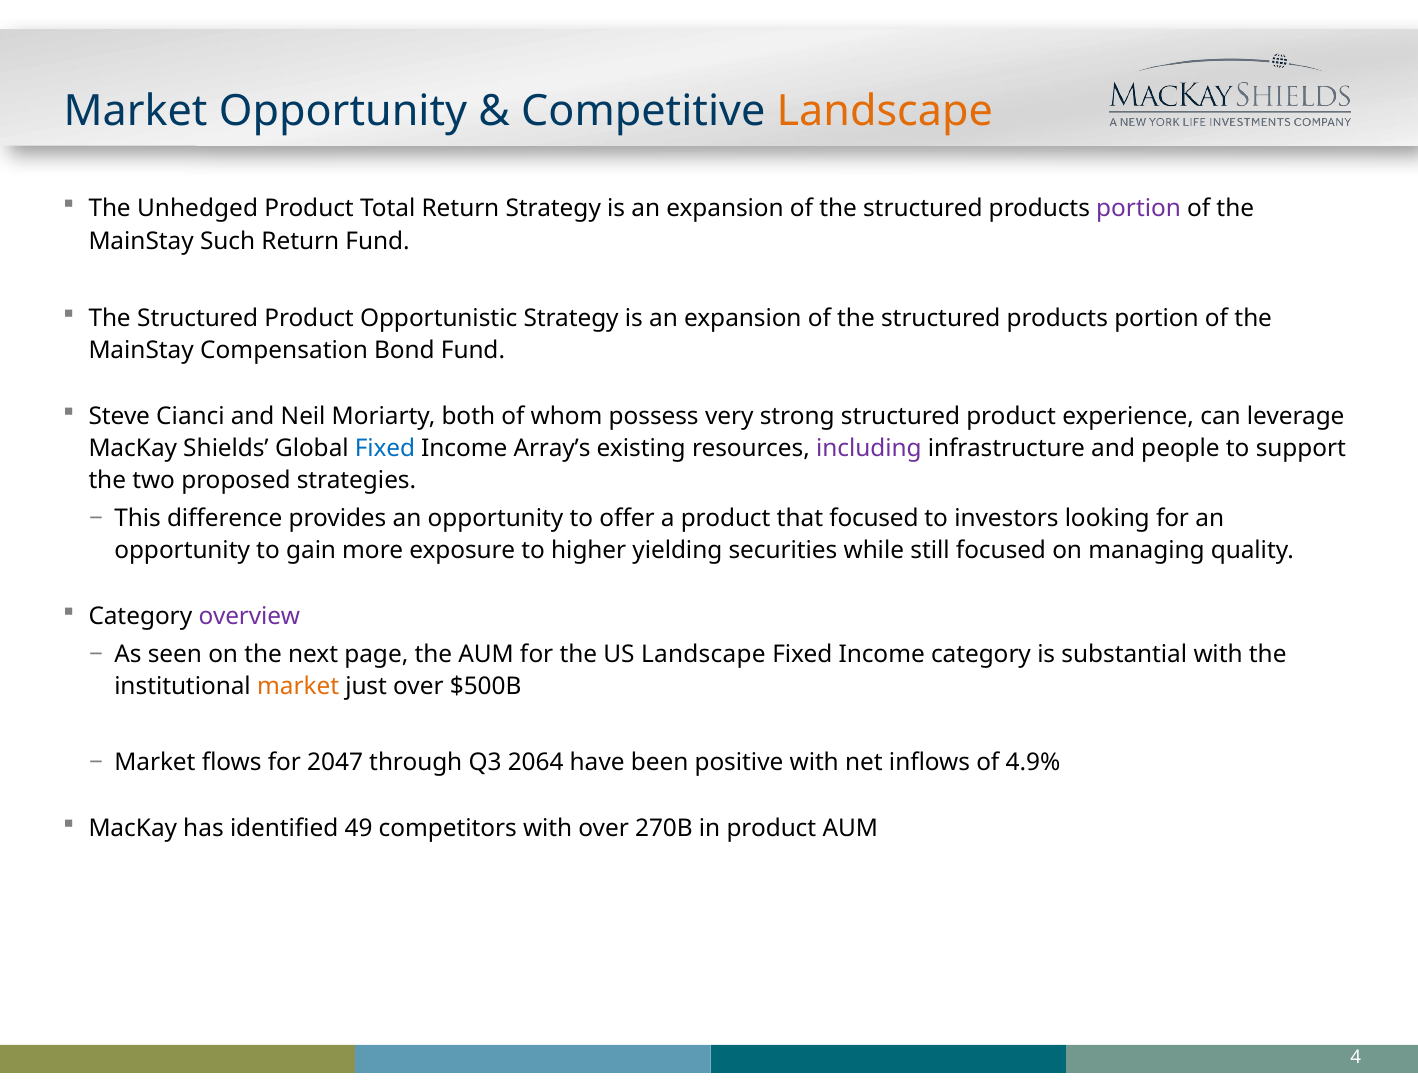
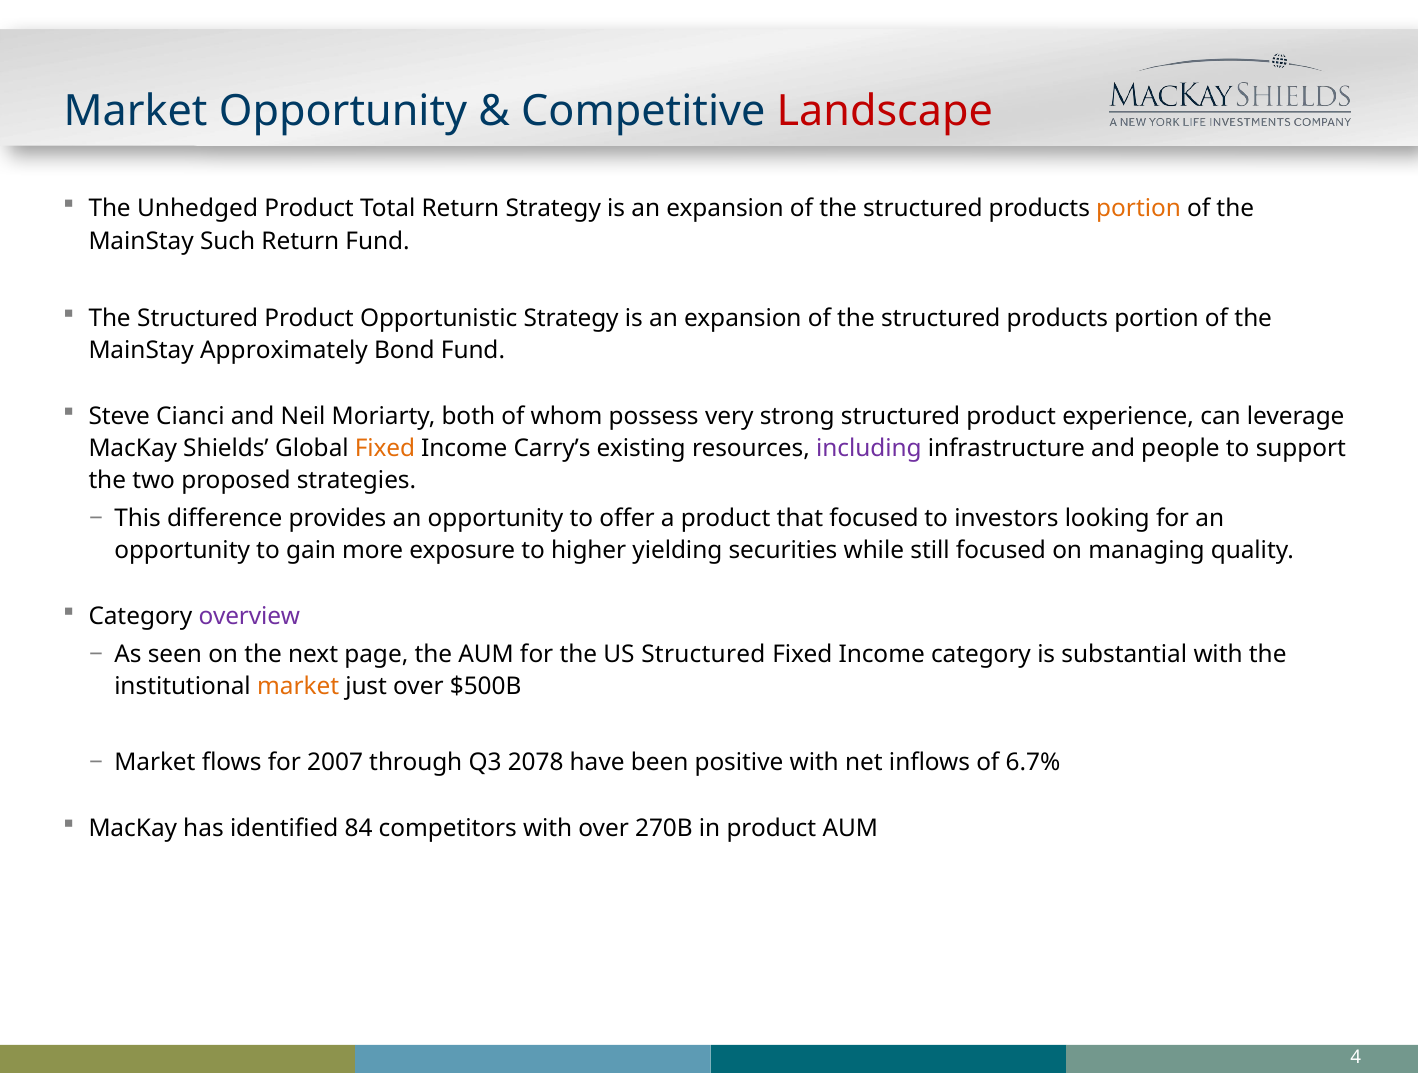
Landscape colour: orange -> red (885, 112)
portion colour: purple -> orange (1139, 209)
Compensation: Compensation -> Approximately (284, 351)
Fixed colour: blue -> orange (385, 449)
Array’s: Array’s -> Carry’s (552, 449)
US Landscape: Landscape -> Structured (703, 655)
2047: 2047 -> 2007 (335, 763)
2064: 2064 -> 2078 (536, 763)
4.9%: 4.9% -> 6.7% (1033, 763)
49: 49 -> 84 (359, 829)
